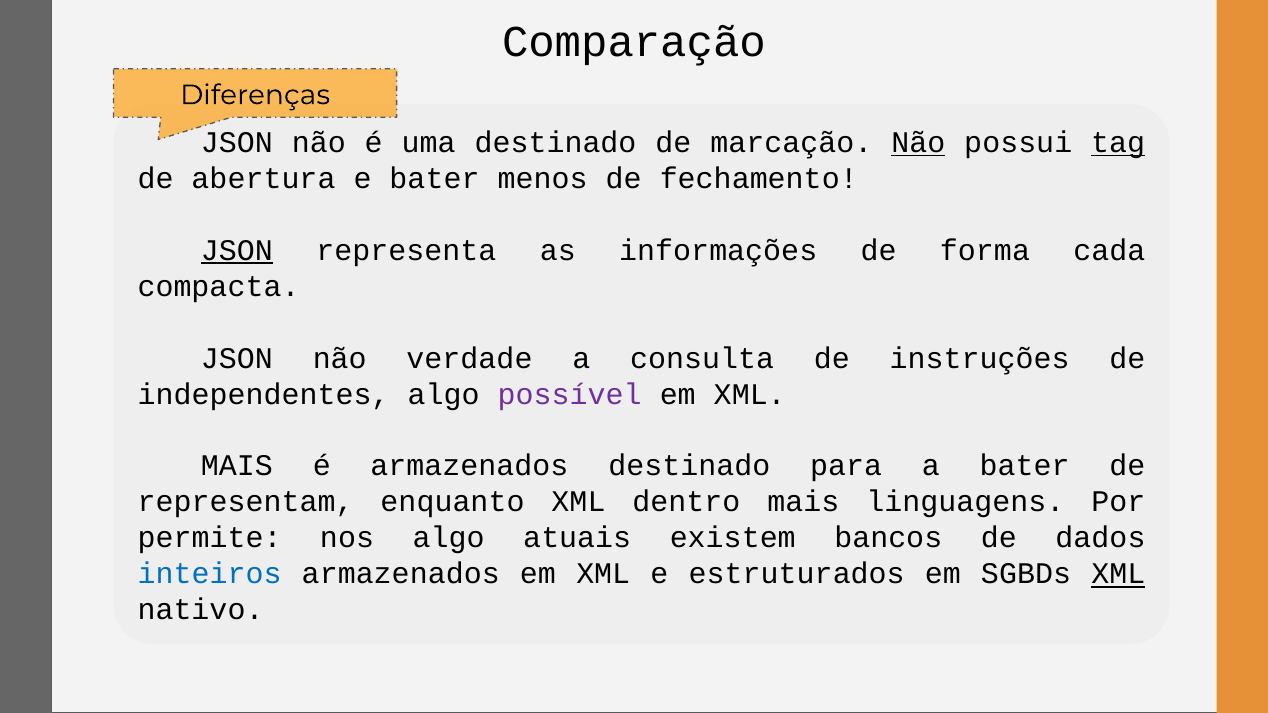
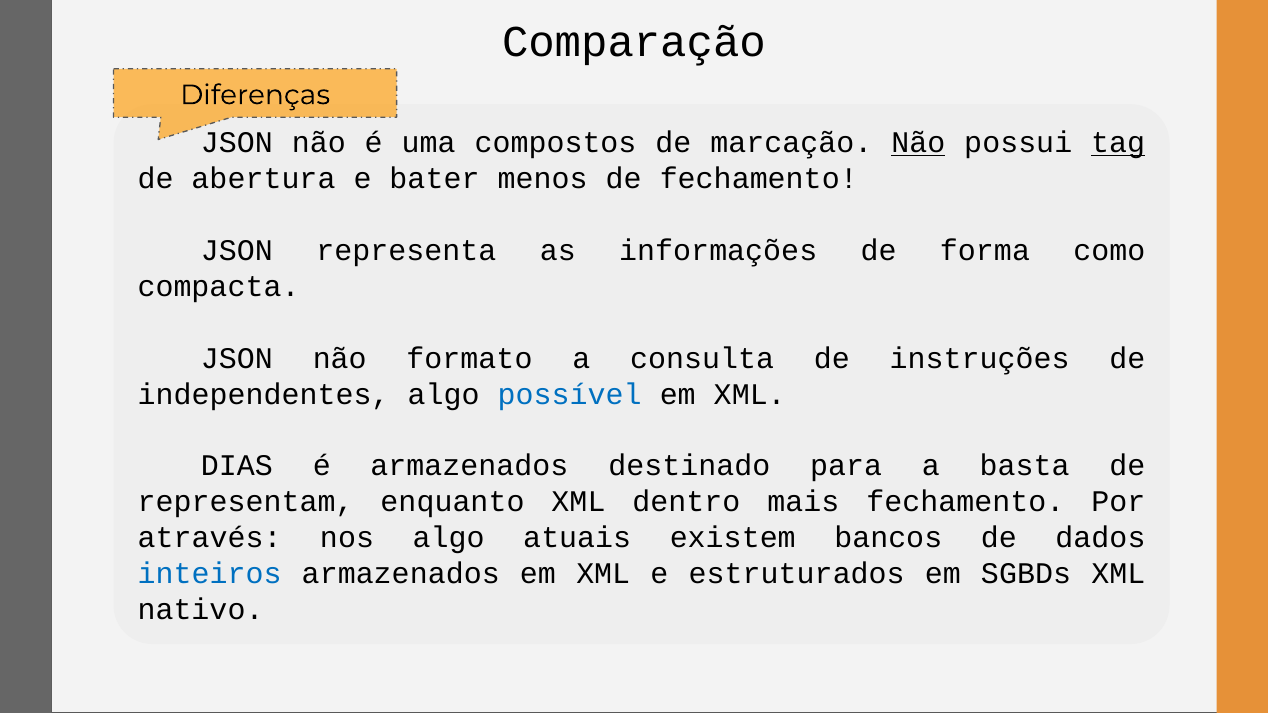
uma destinado: destinado -> compostos (556, 143)
JSON underline: present -> none (237, 251)
cada: cada -> como (1109, 251)
verdade: verdade -> formato (469, 358)
possível colour: purple -> blue (570, 394)
MAIS: MAIS -> DIAS (237, 466)
a bater: bater -> basta (1025, 466)
mais linguagens: linguagens -> fechamento (965, 502)
permite: permite -> através (210, 538)
XML underline: present -> none (1118, 574)
